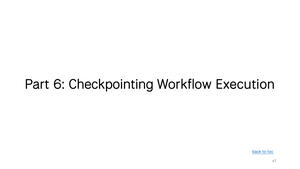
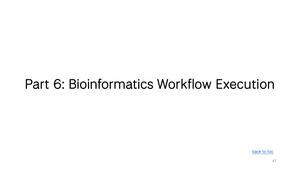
Checkpointing: Checkpointing -> Bioinformatics (111, 84)
